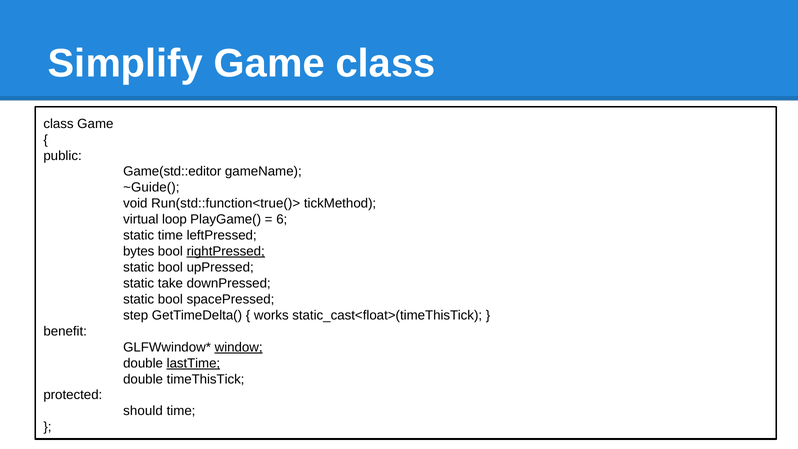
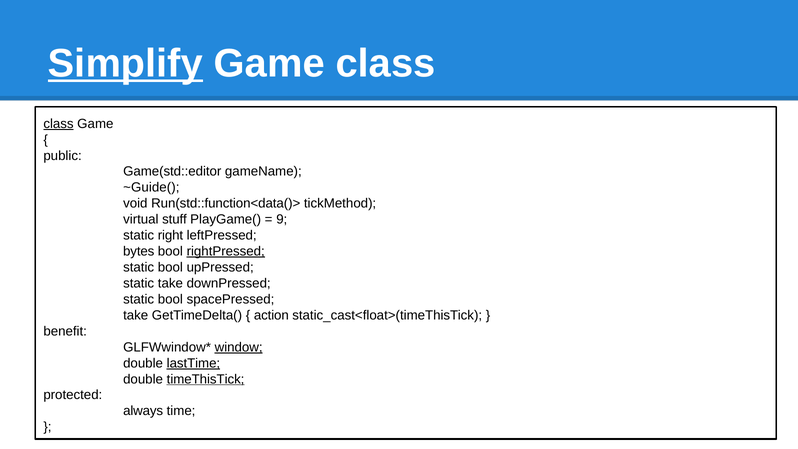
Simplify underline: none -> present (125, 64)
class underline: none -> present (58, 124)
Run(std::function<true()>: Run(std::function<true()> -> Run(std::function<data()> (226, 203)
loop: loop -> stuff (174, 219)
6: 6 -> 9 (282, 219)
static time: time -> right (170, 235)
step: step -> take (136, 315)
works: works -> action (271, 315)
timeThisTick underline: none -> present (206, 379)
should: should -> always (143, 411)
